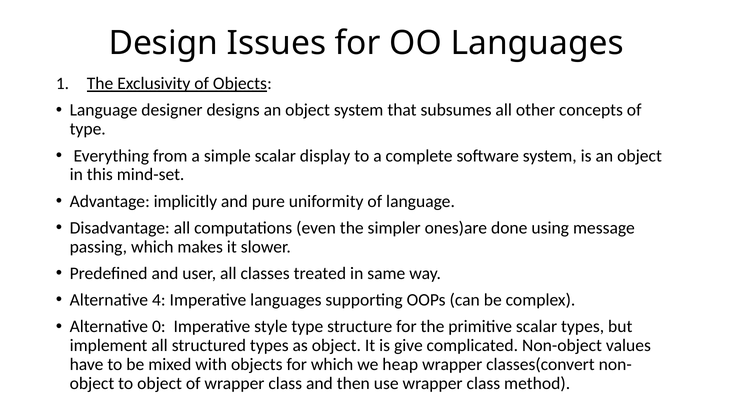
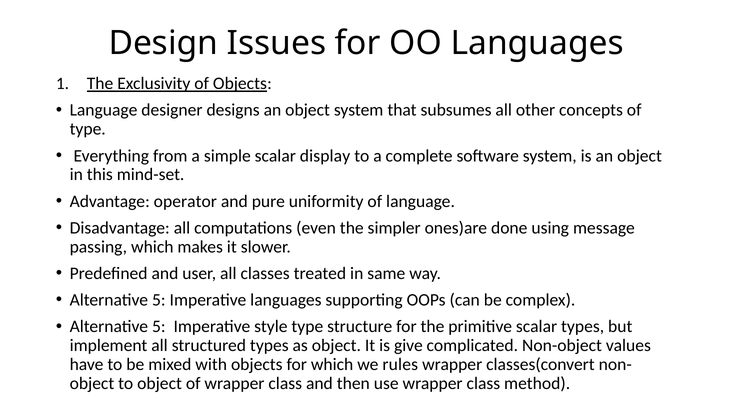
implicitly: implicitly -> operator (185, 201)
4: 4 -> 5 (159, 300)
0: 0 -> 5 (159, 327)
heap: heap -> rules (400, 365)
